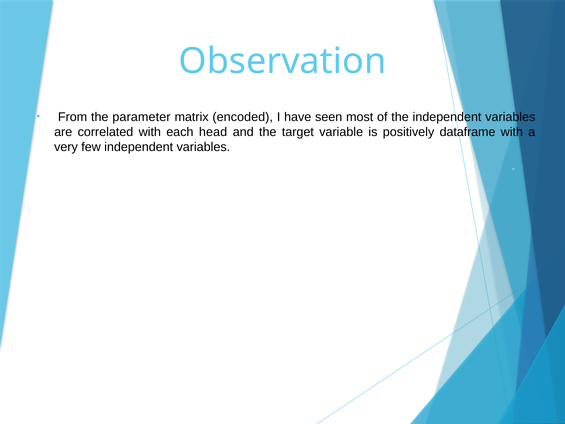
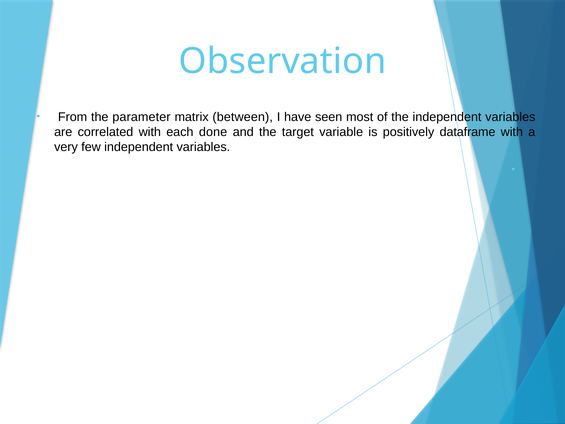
encoded: encoded -> between (243, 117)
head: head -> done (213, 132)
